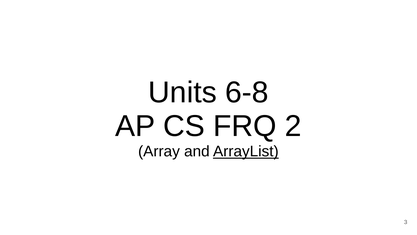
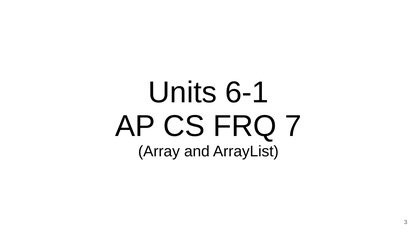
6-8: 6-8 -> 6-1 (247, 92)
2: 2 -> 7 (293, 126)
ArrayList underline: present -> none (246, 151)
